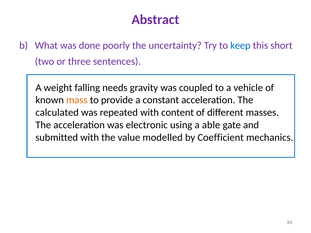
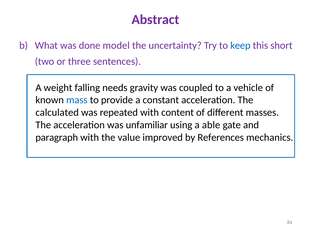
poorly: poorly -> model (116, 46)
mass colour: orange -> blue (77, 100)
electronic: electronic -> unfamiliar (147, 125)
submitted: submitted -> paragraph (57, 138)
modelled: modelled -> improved (163, 138)
Coefficient: Coefficient -> References (221, 138)
